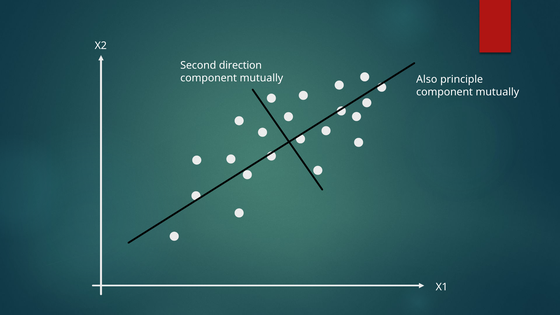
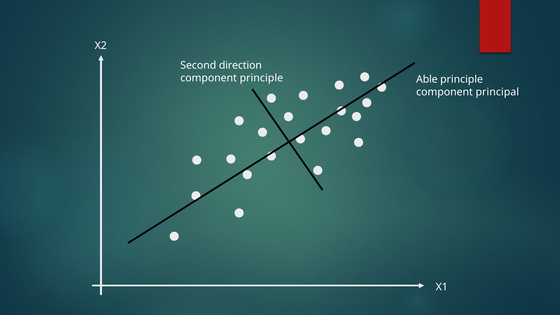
mutually: mutually -> principle (261, 78)
Also: Also -> Able (427, 79)
mutually: mutually -> principal (497, 92)
